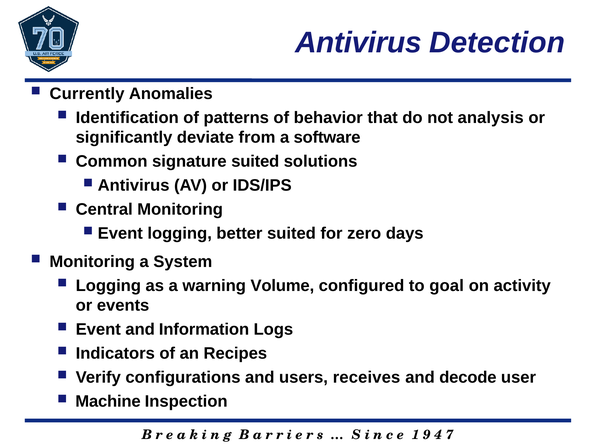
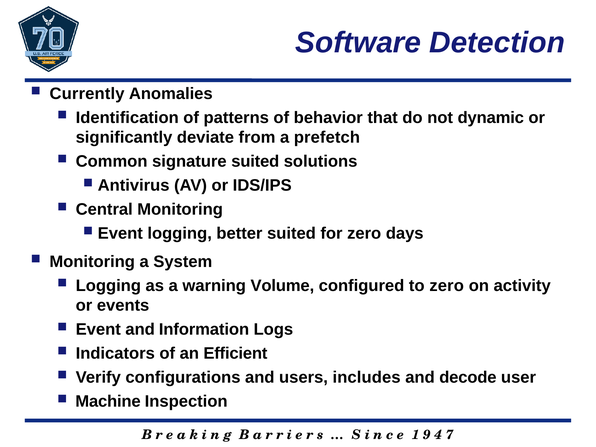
Antivirus: Antivirus -> Software (358, 43)
analysis: analysis -> dynamic (491, 118)
software: software -> prefetch (327, 137)
to goal: goal -> zero (447, 286)
Recipes: Recipes -> Efficient (235, 353)
receives: receives -> includes (367, 377)
